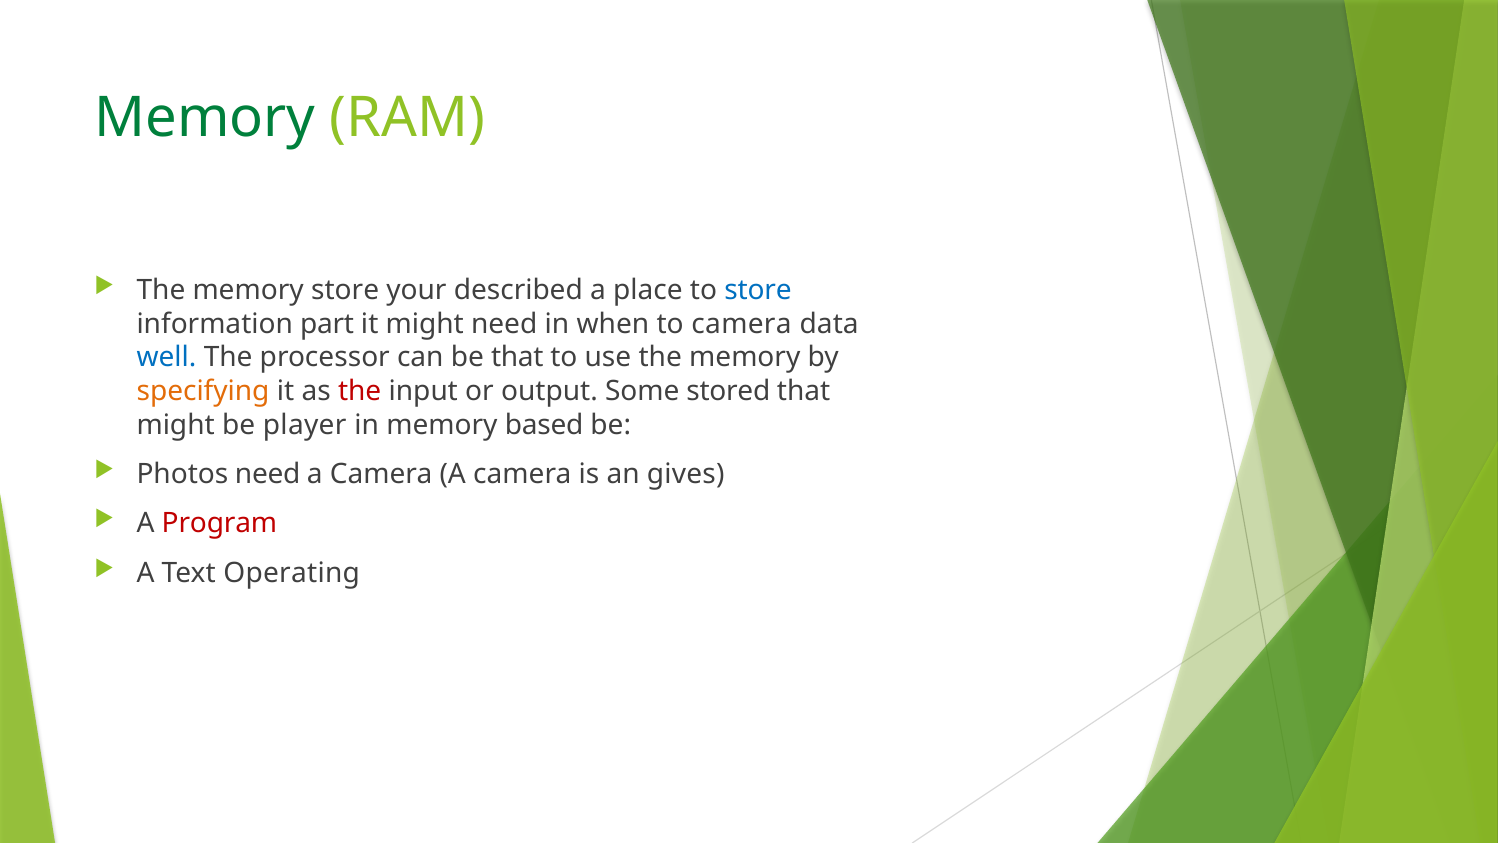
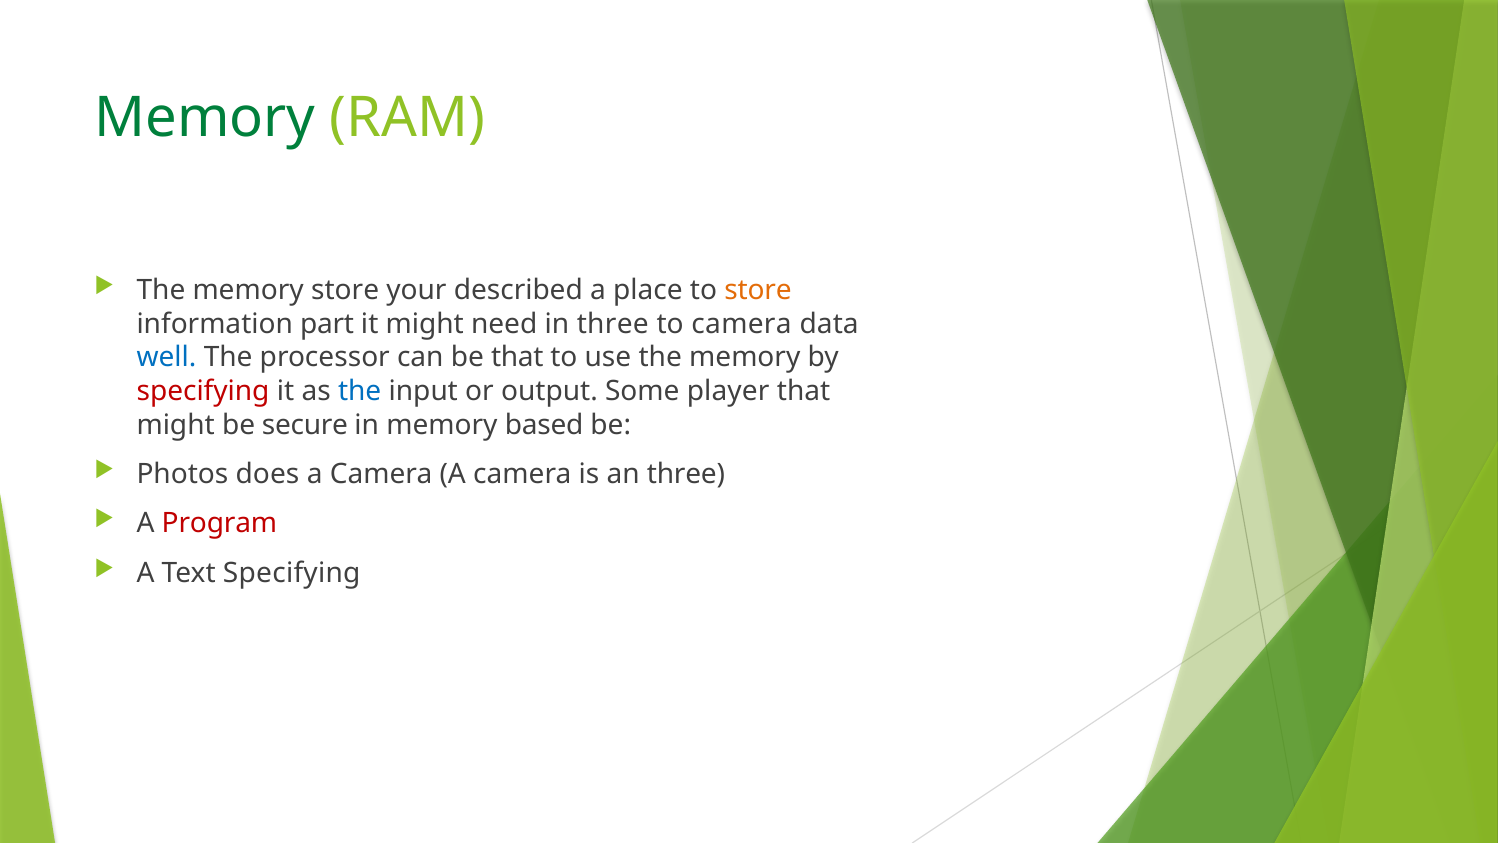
store colour: blue -> orange (758, 290)
in when: when -> three (613, 324)
specifying colour: orange -> red (203, 391)
the colour: red -> blue (360, 391)
stored: stored -> player (728, 391)
player: player -> secure (305, 425)
Photos need: need -> does (267, 474)
an gives: gives -> three (686, 474)
Text Operating: Operating -> Specifying (292, 573)
